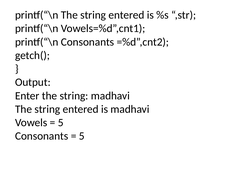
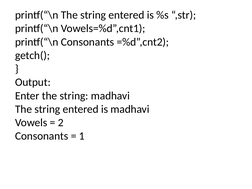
5: 5 -> 2 (61, 123)
5: 5 -> 1 (82, 136)
